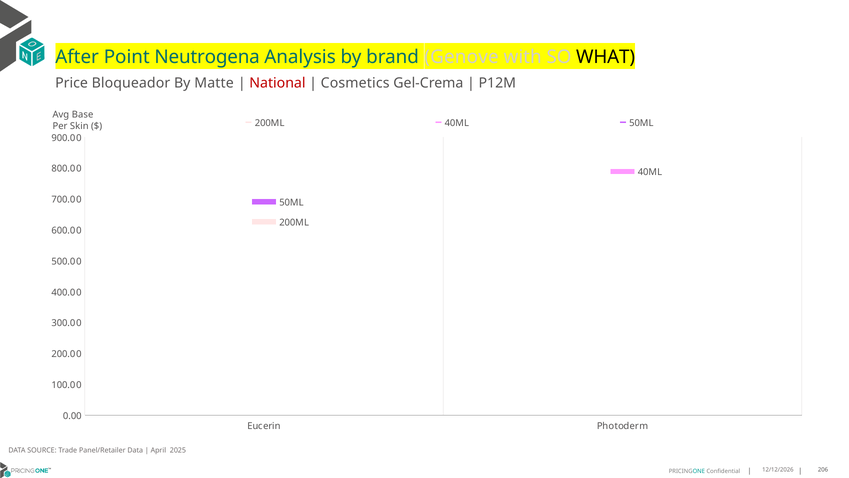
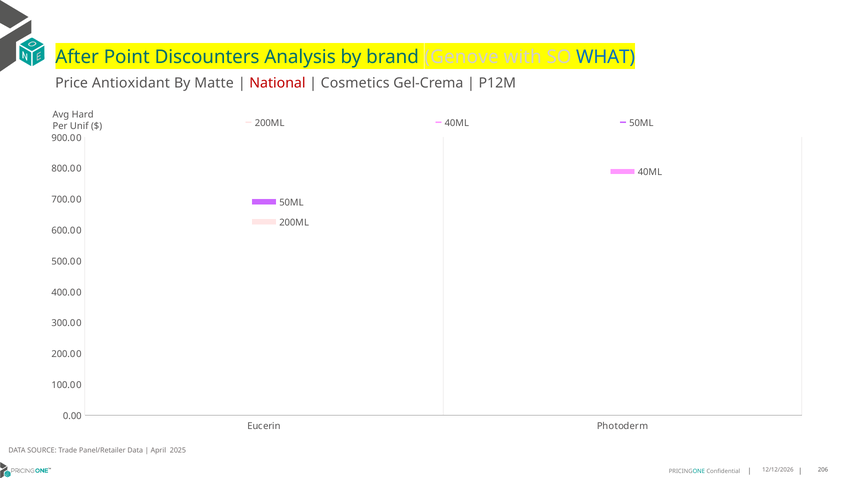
Neutrogena: Neutrogena -> Discounters (207, 57)
WHAT colour: black -> blue (606, 57)
Bloqueador: Bloqueador -> Antioxidant (131, 83)
Base: Base -> Hard (83, 115)
Skin: Skin -> Unif (79, 126)
